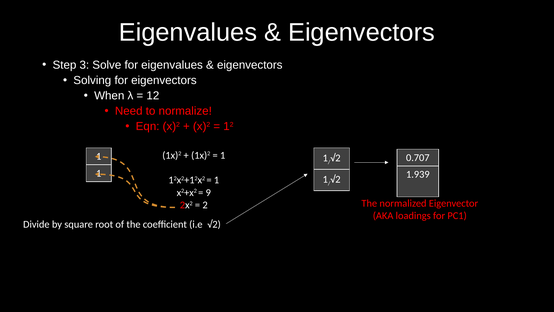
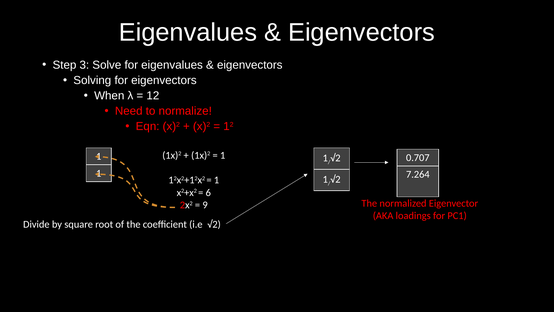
1.939: 1.939 -> 7.264 (418, 174)
9: 9 -> 6 (208, 192)
2: 2 -> 9 (205, 205)
